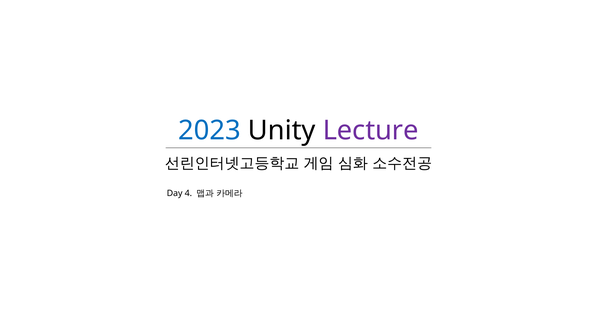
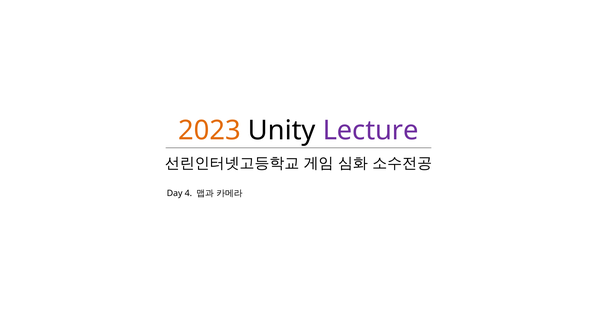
2023 colour: blue -> orange (209, 130)
